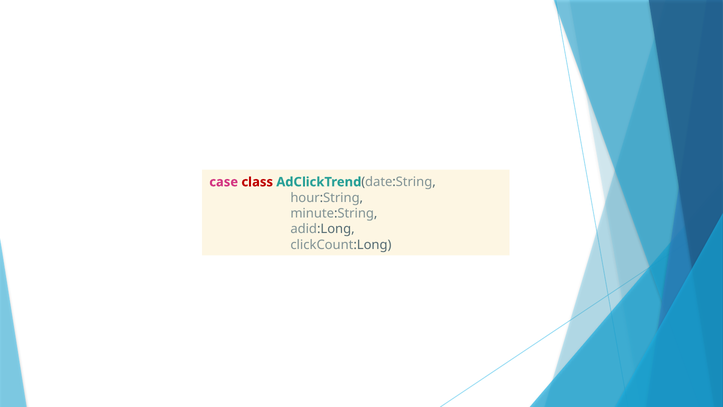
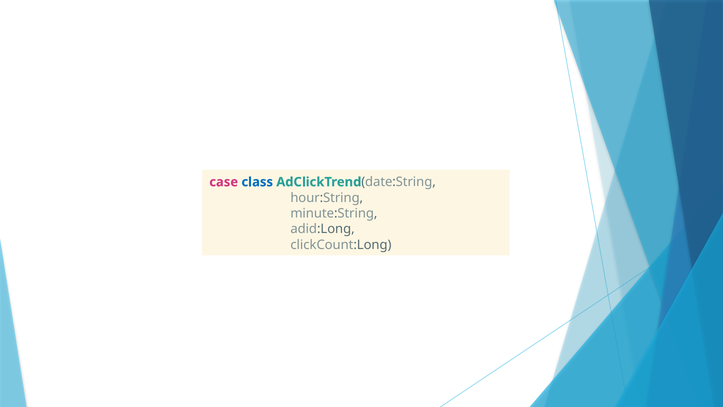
class colour: red -> blue (257, 182)
